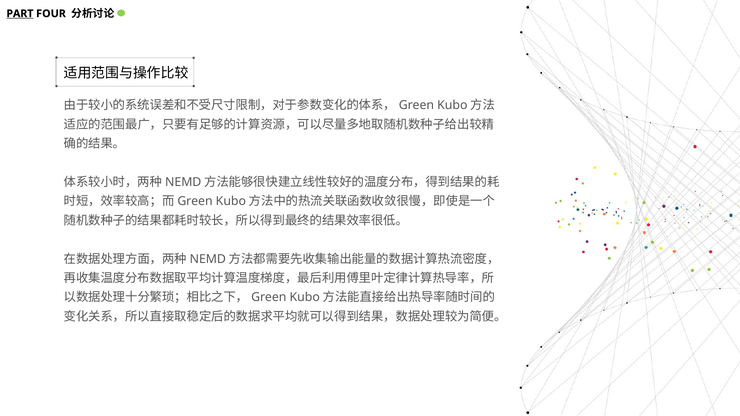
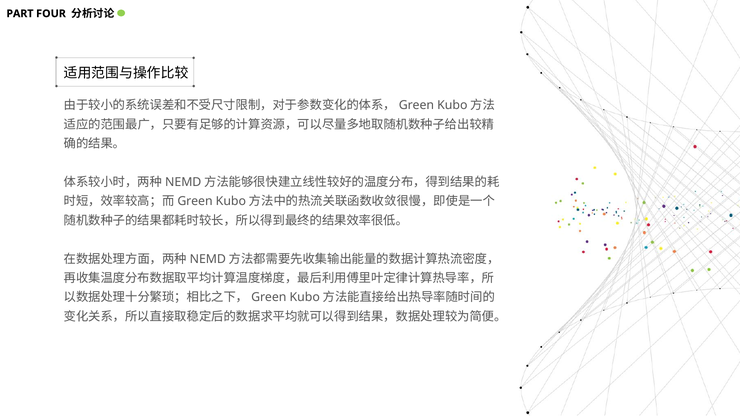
PART underline: present -> none (20, 14)
